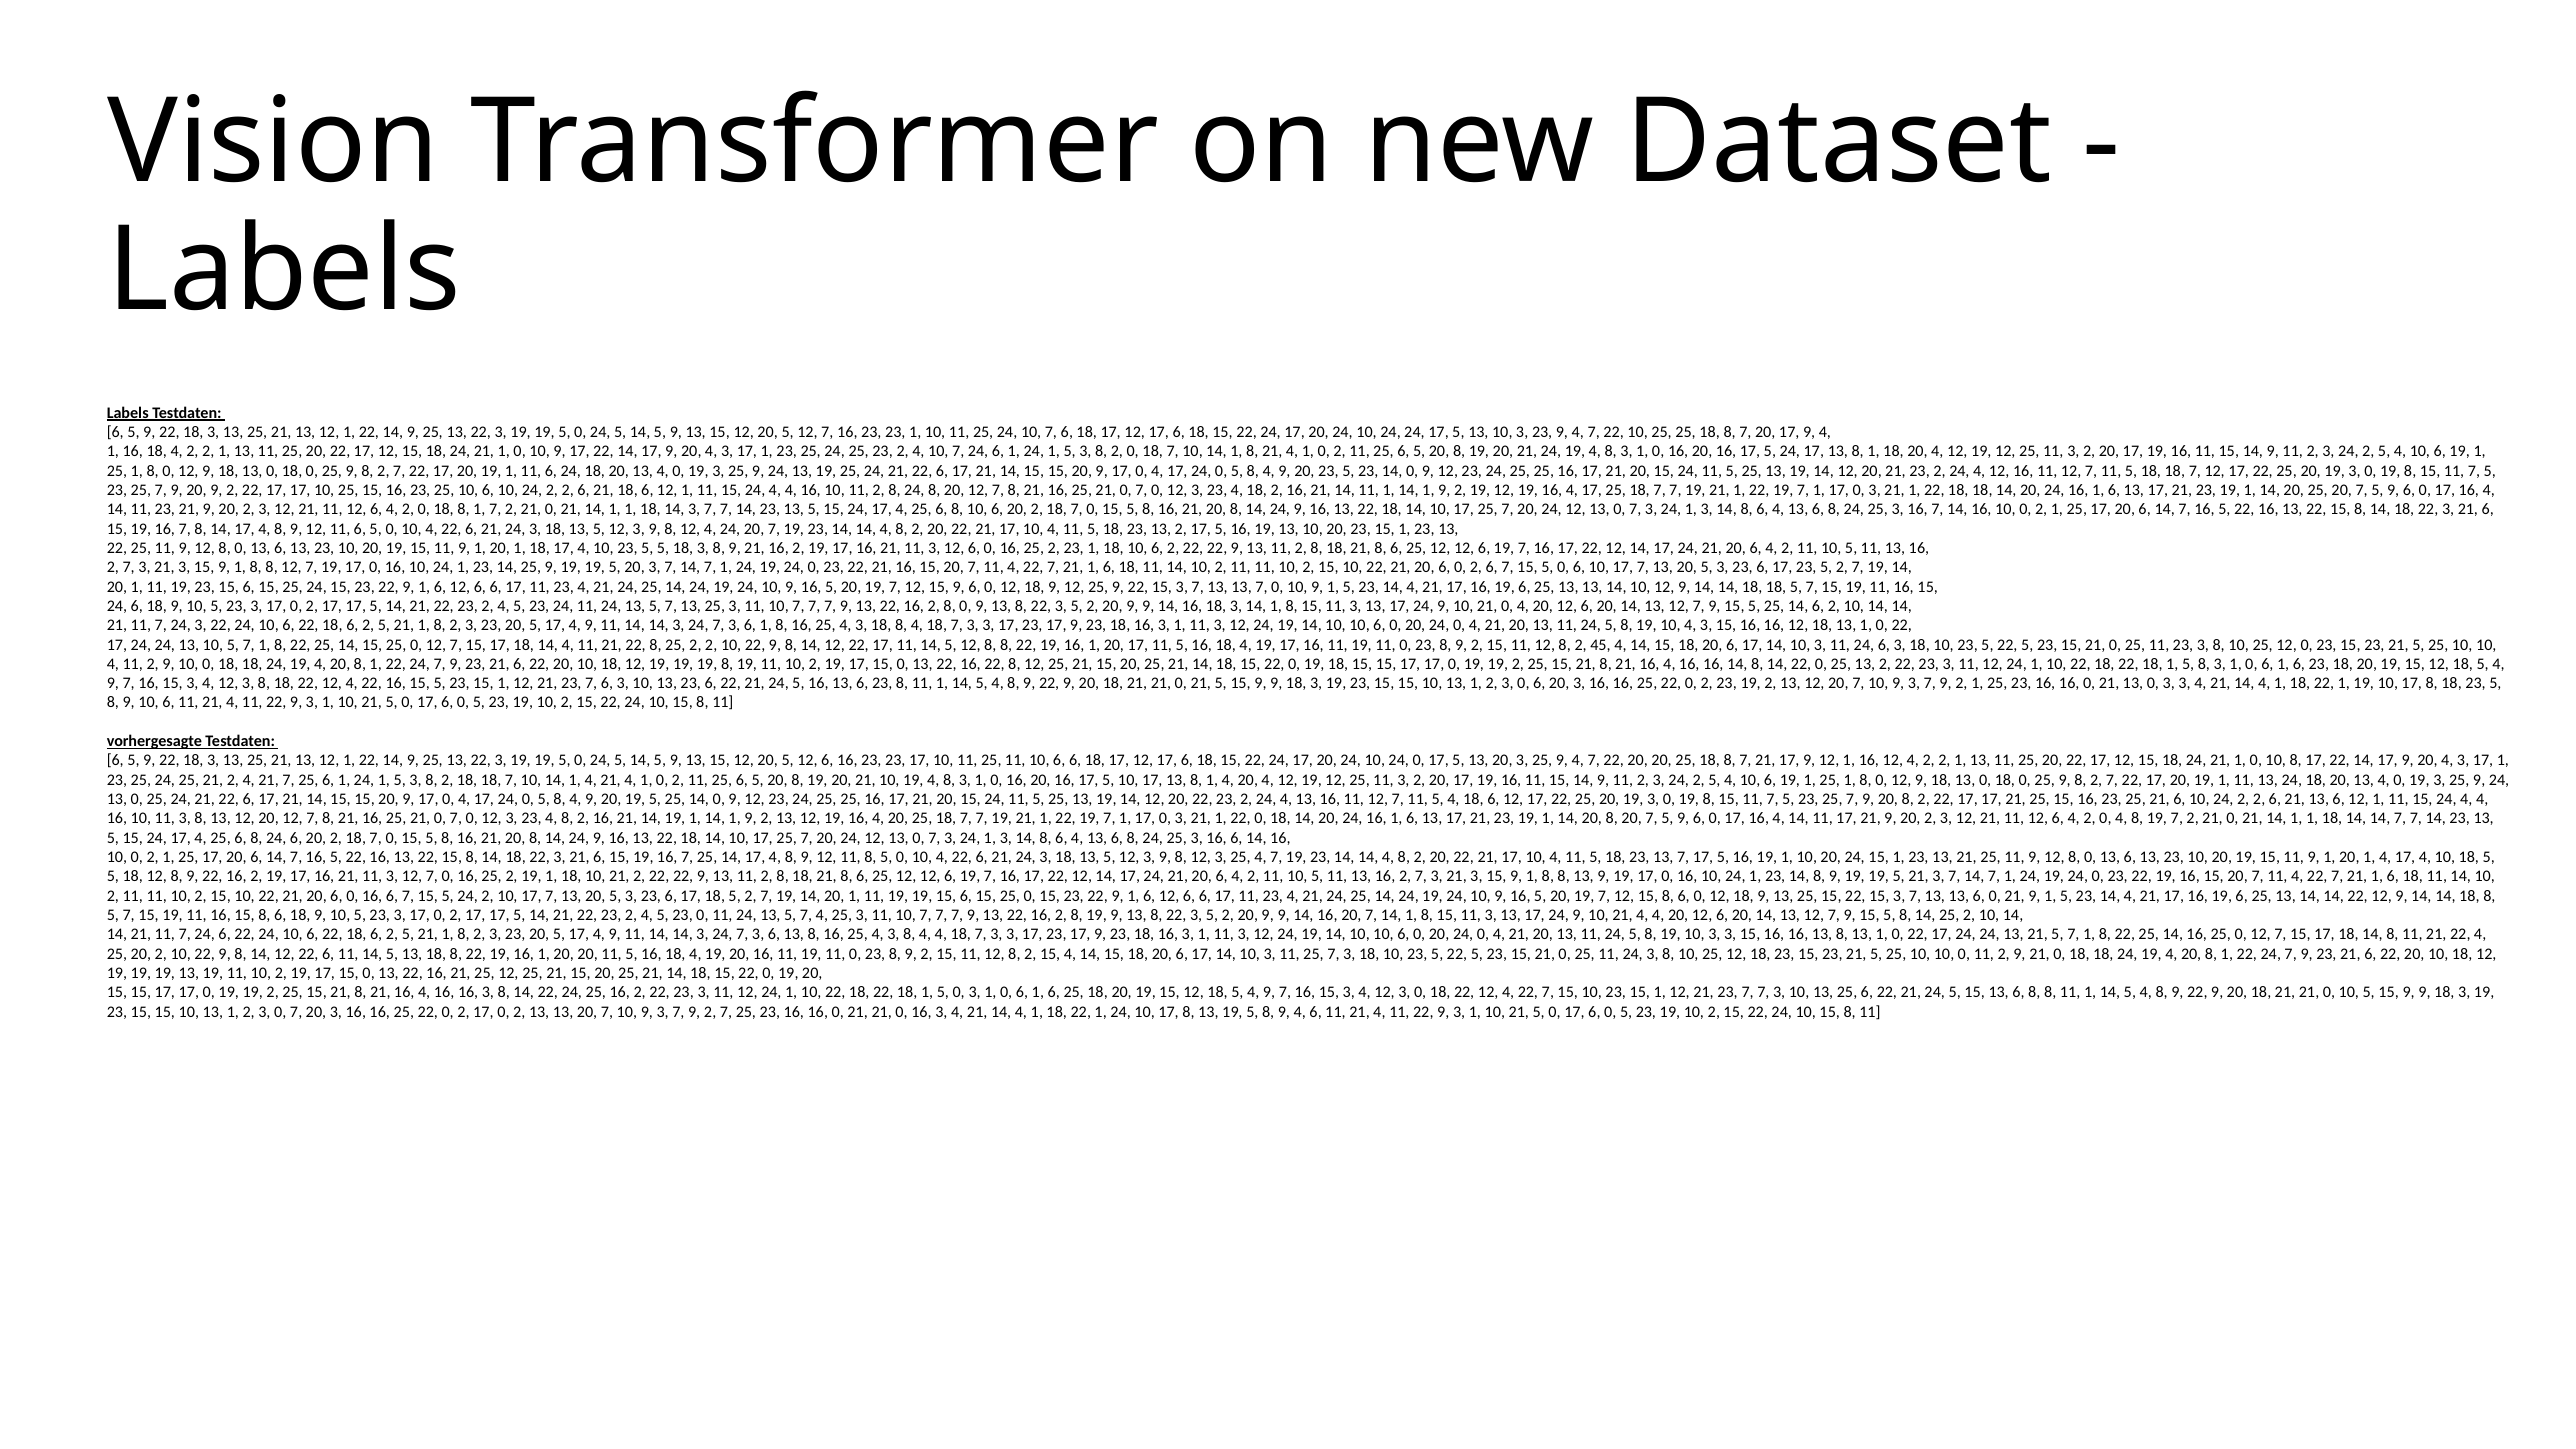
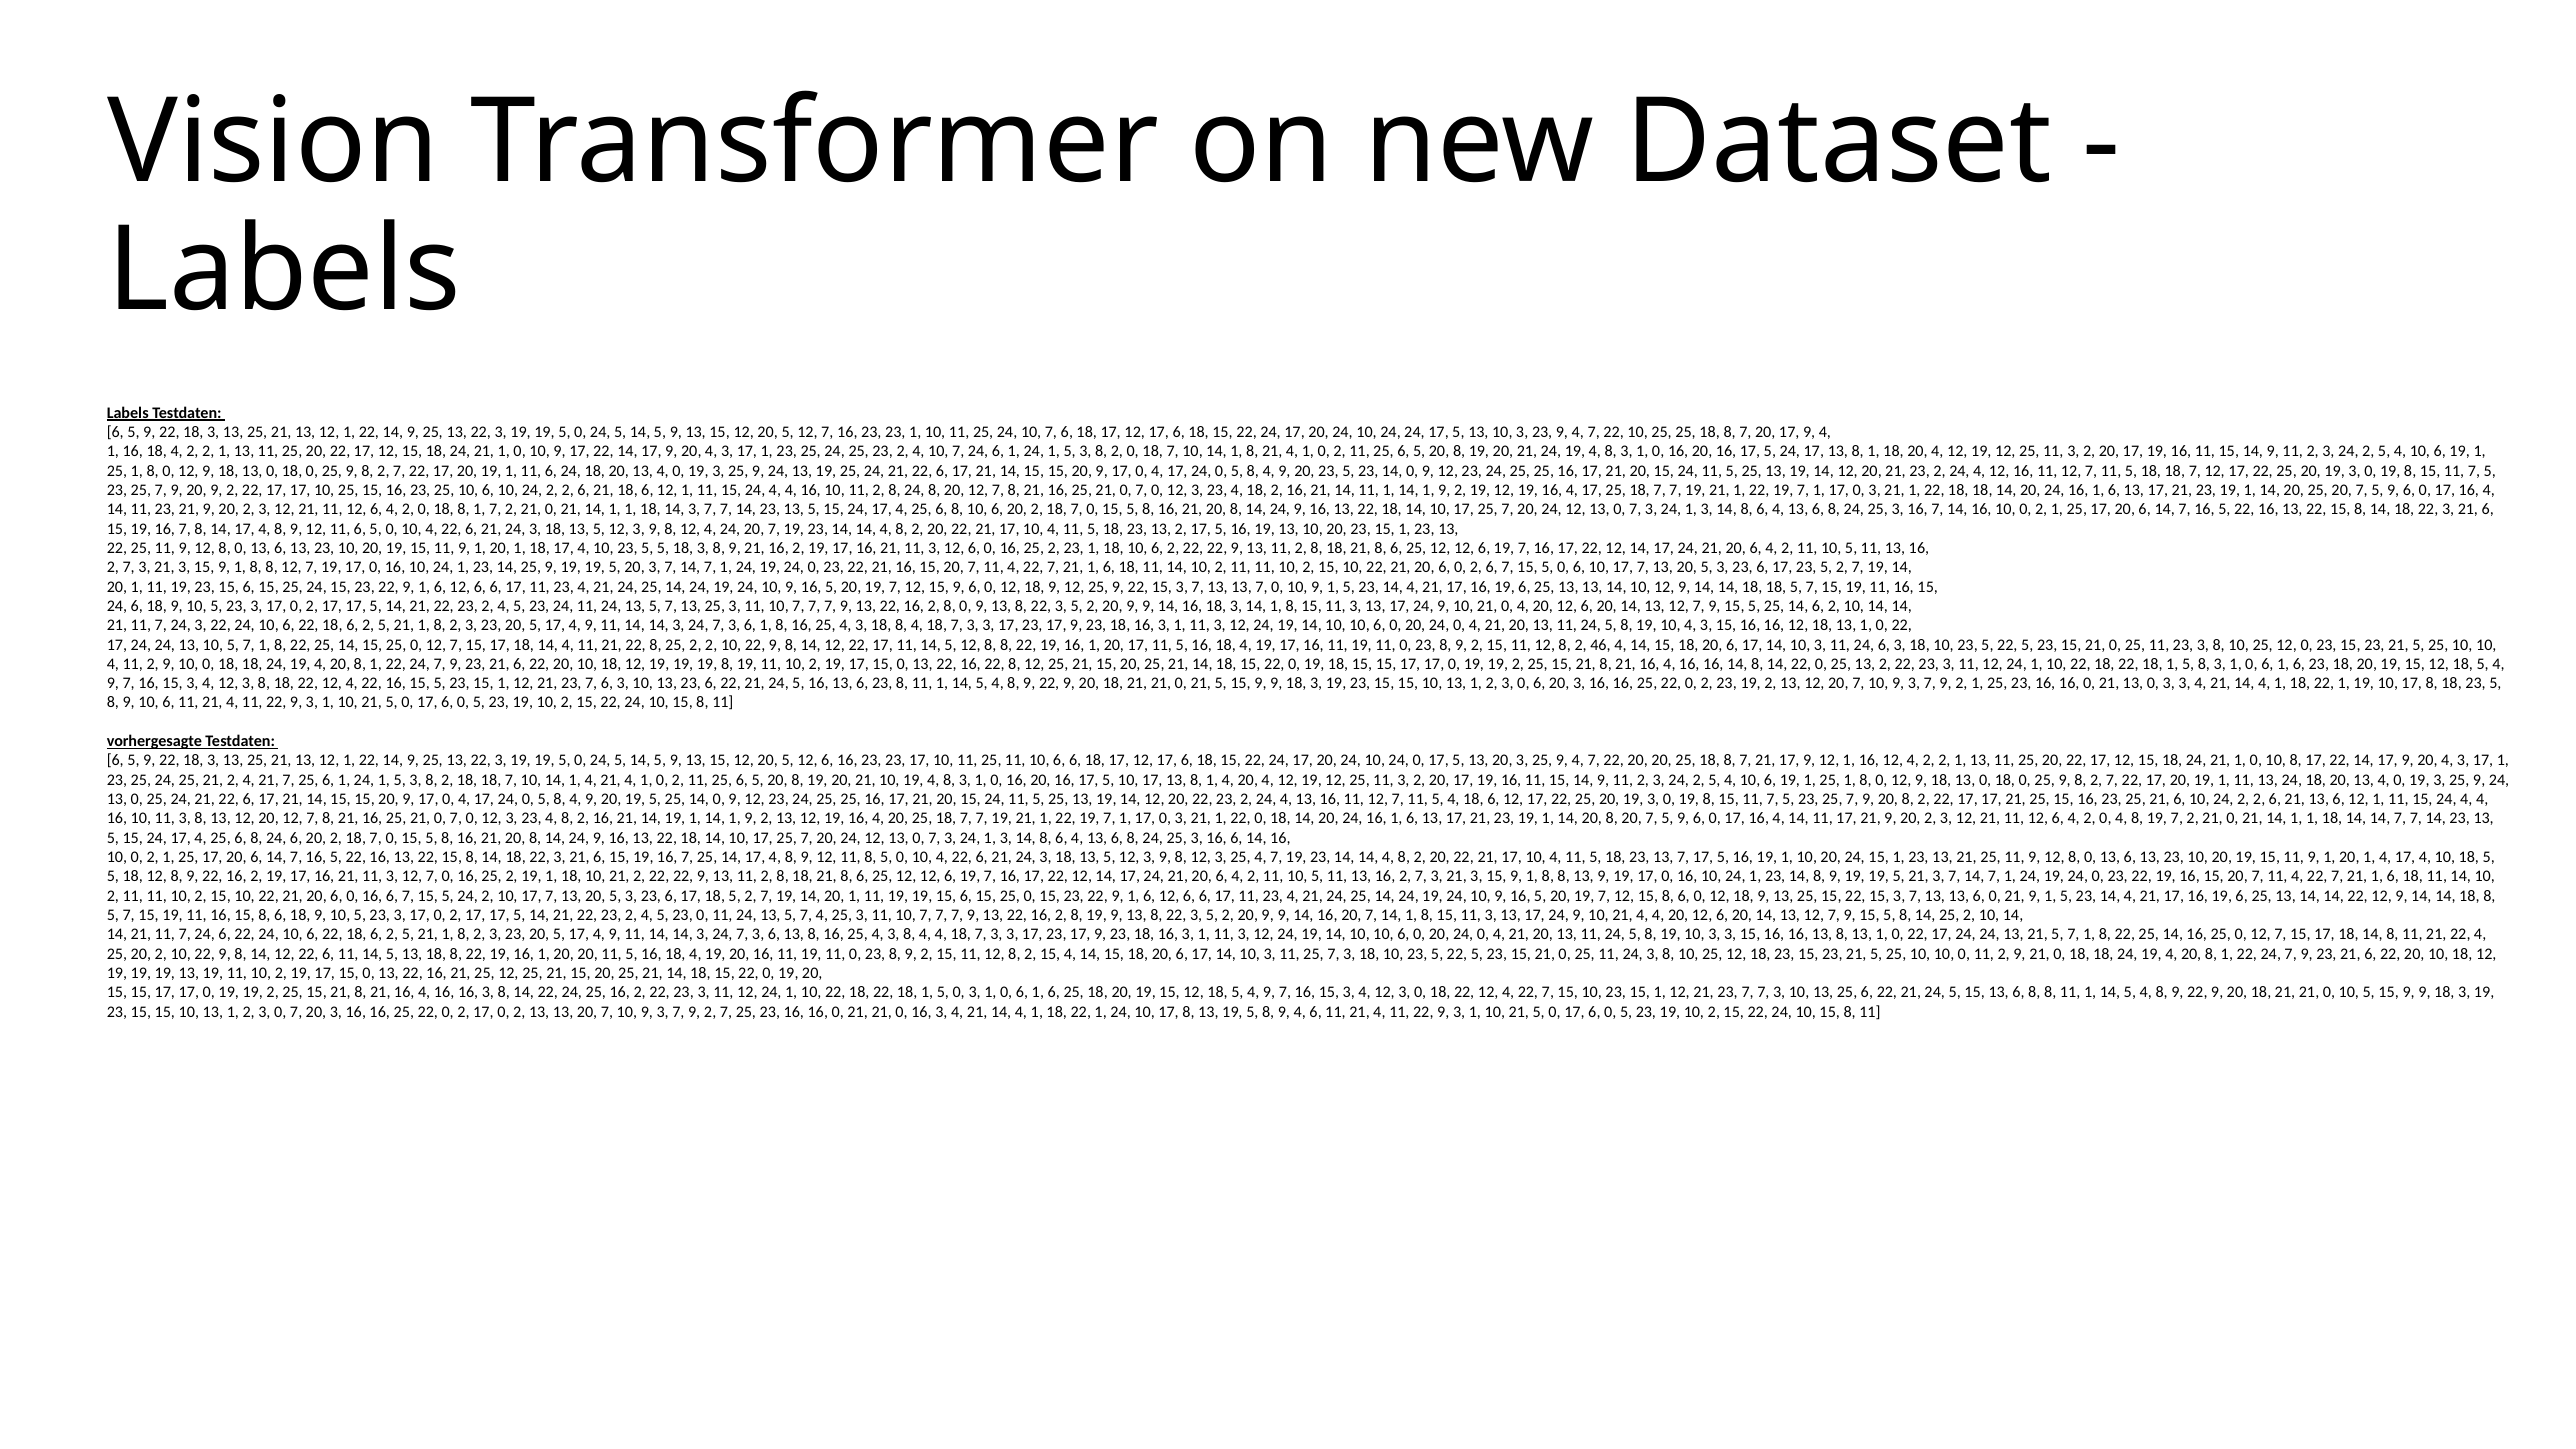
45: 45 -> 46 (1600, 645)
